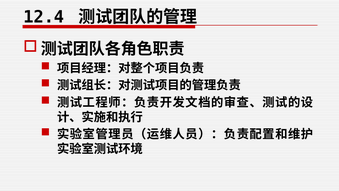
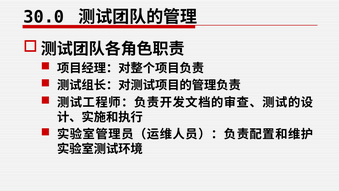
12.4: 12.4 -> 30.0 (44, 17)
